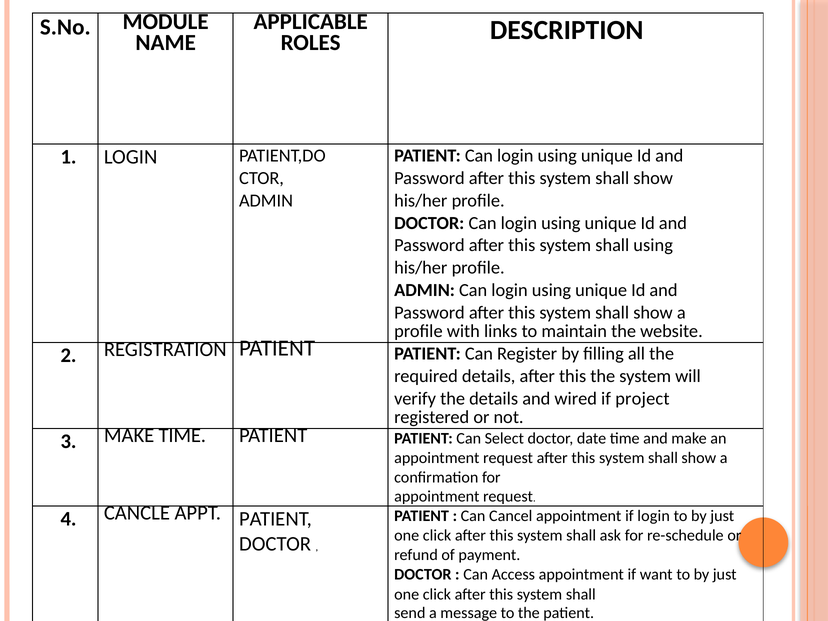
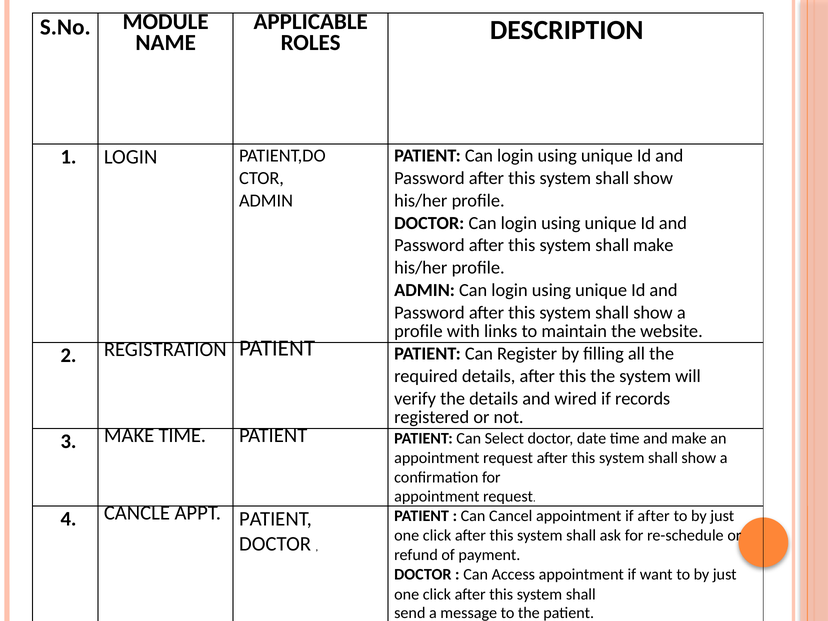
shall using: using -> make (653, 245)
project: project -> records (643, 399)
if login: login -> after (654, 516)
